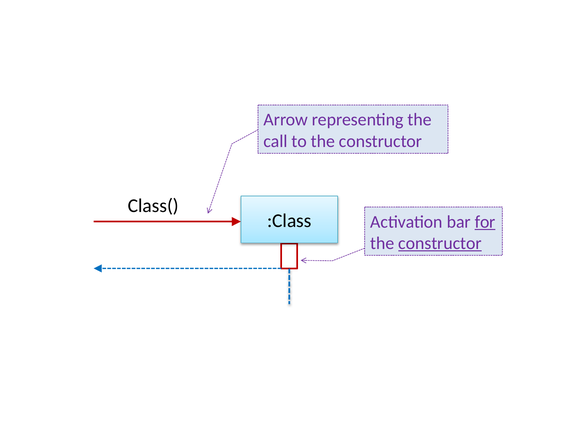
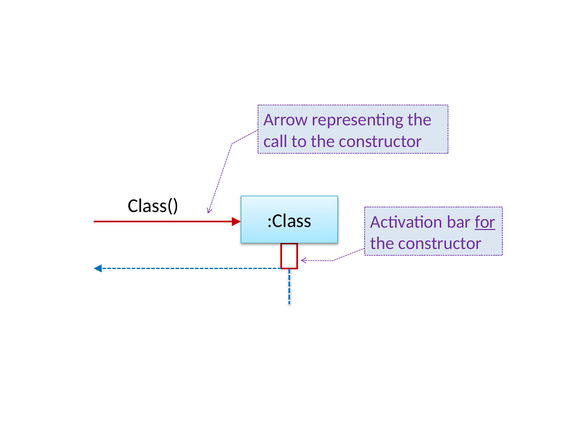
constructor underline: present -> none (440, 243)
